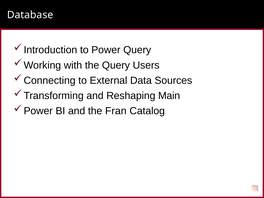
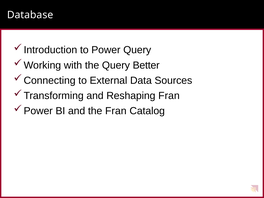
Users: Users -> Better (146, 65)
Reshaping Main: Main -> Fran (169, 96)
